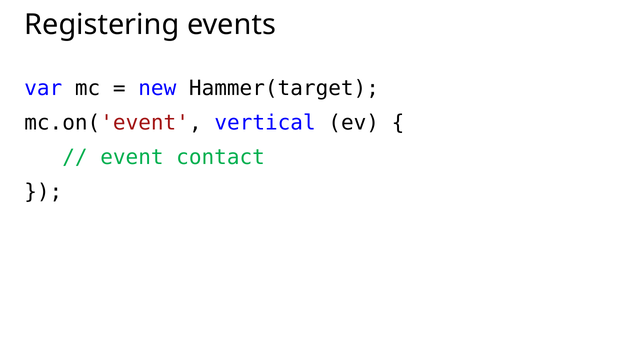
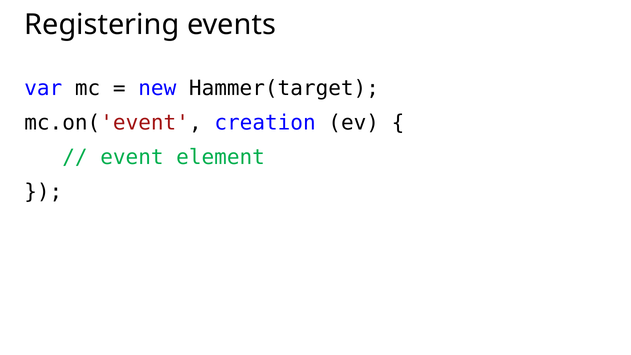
vertical: vertical -> creation (265, 123)
contact: contact -> element (221, 157)
